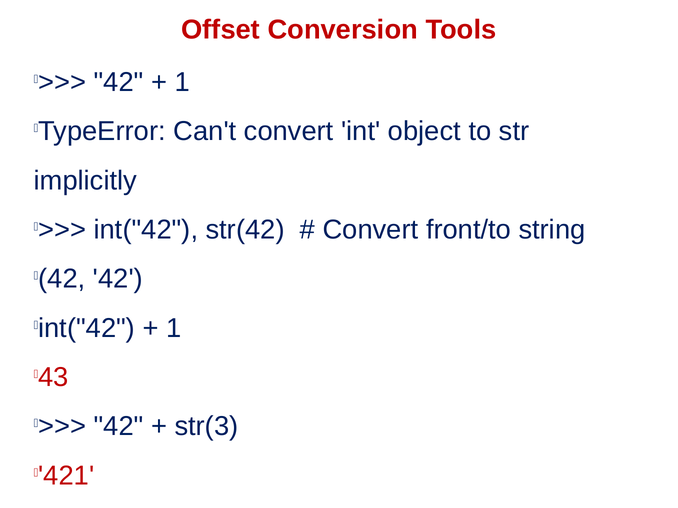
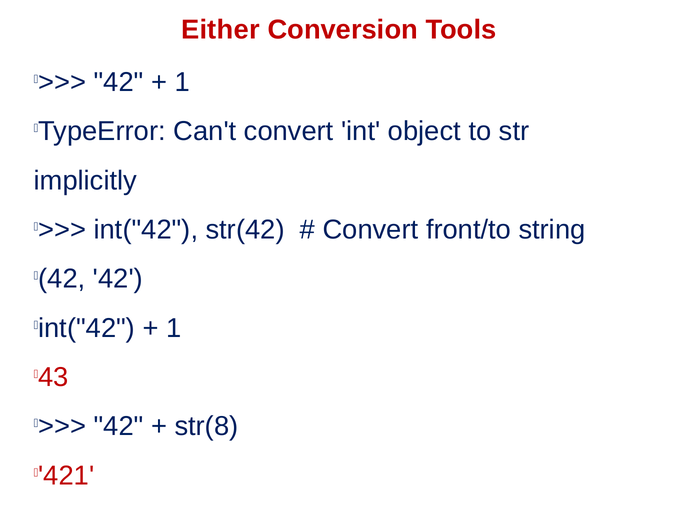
Offset: Offset -> Either (220, 30)
str(3: str(3 -> str(8 (207, 427)
